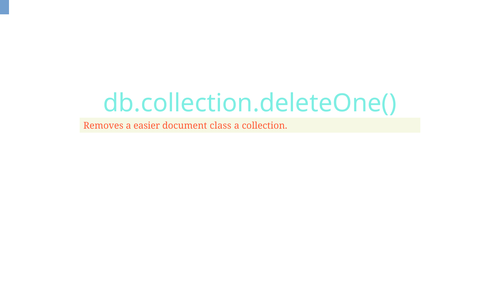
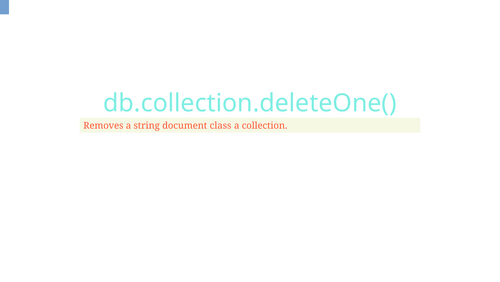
easier: easier -> string (147, 125)
